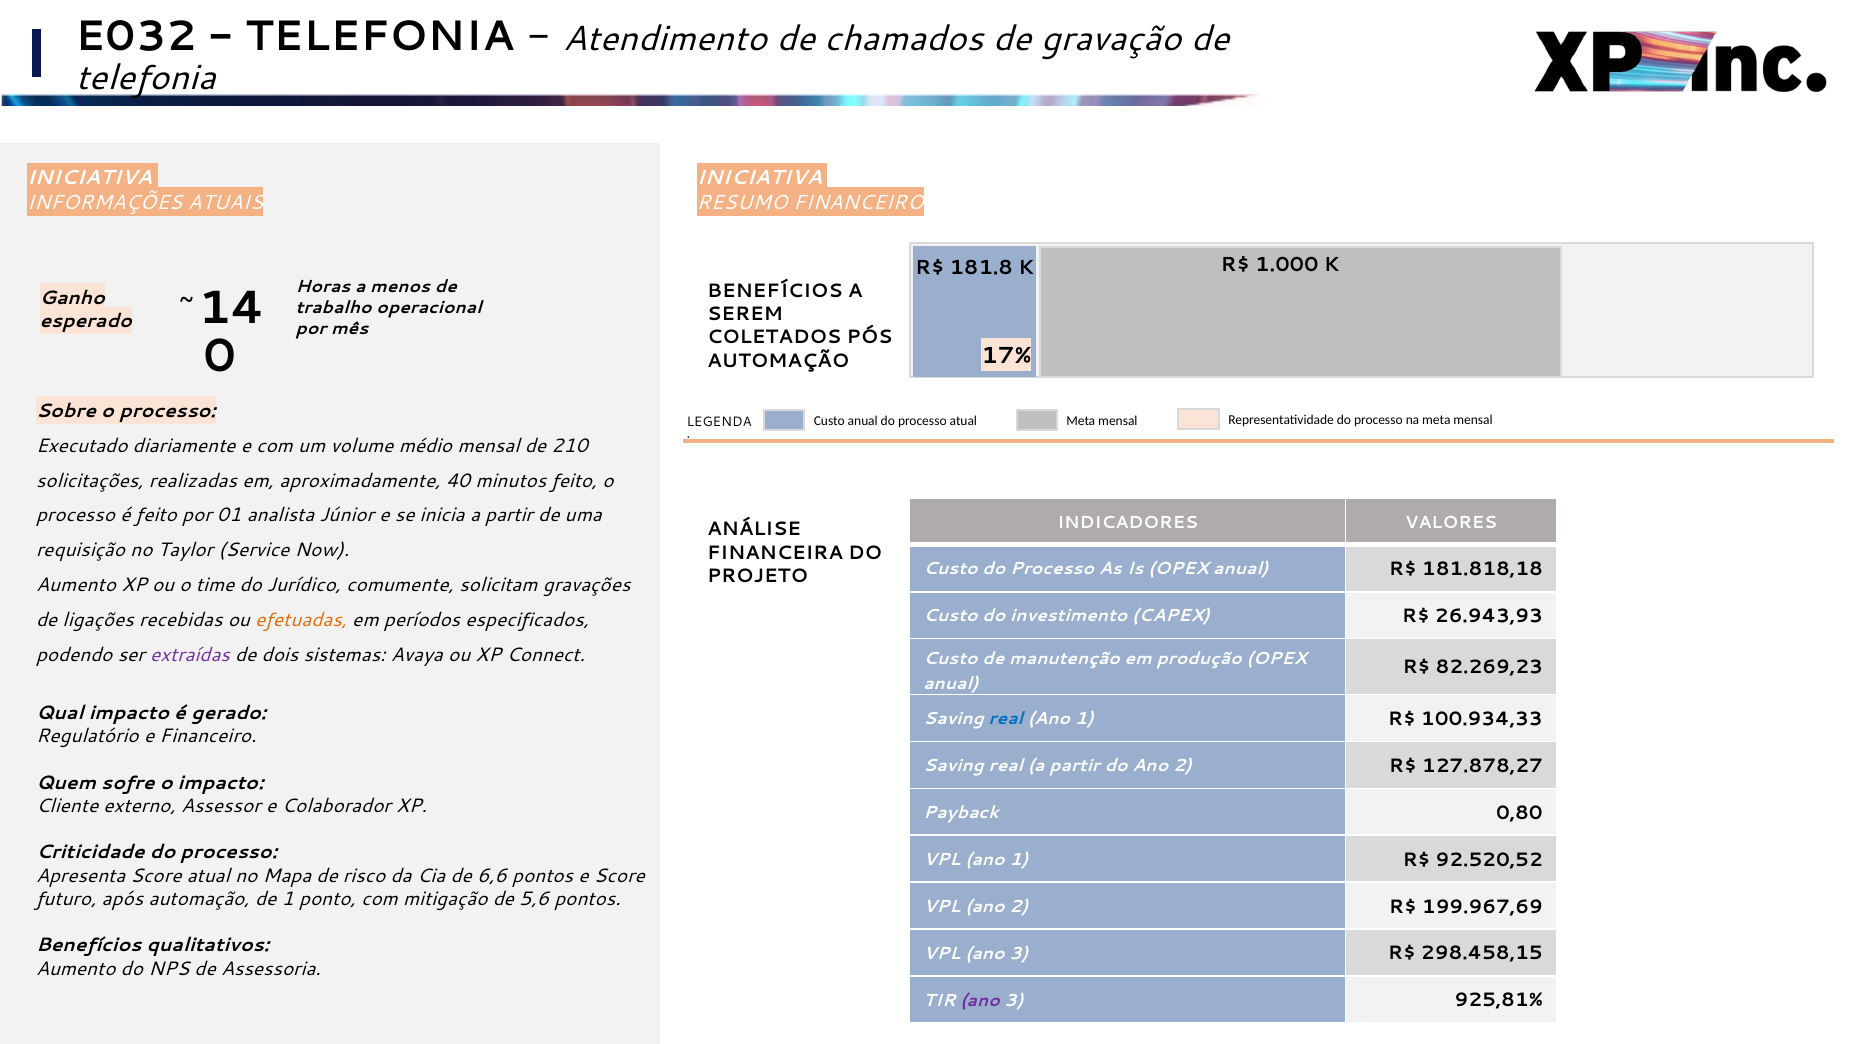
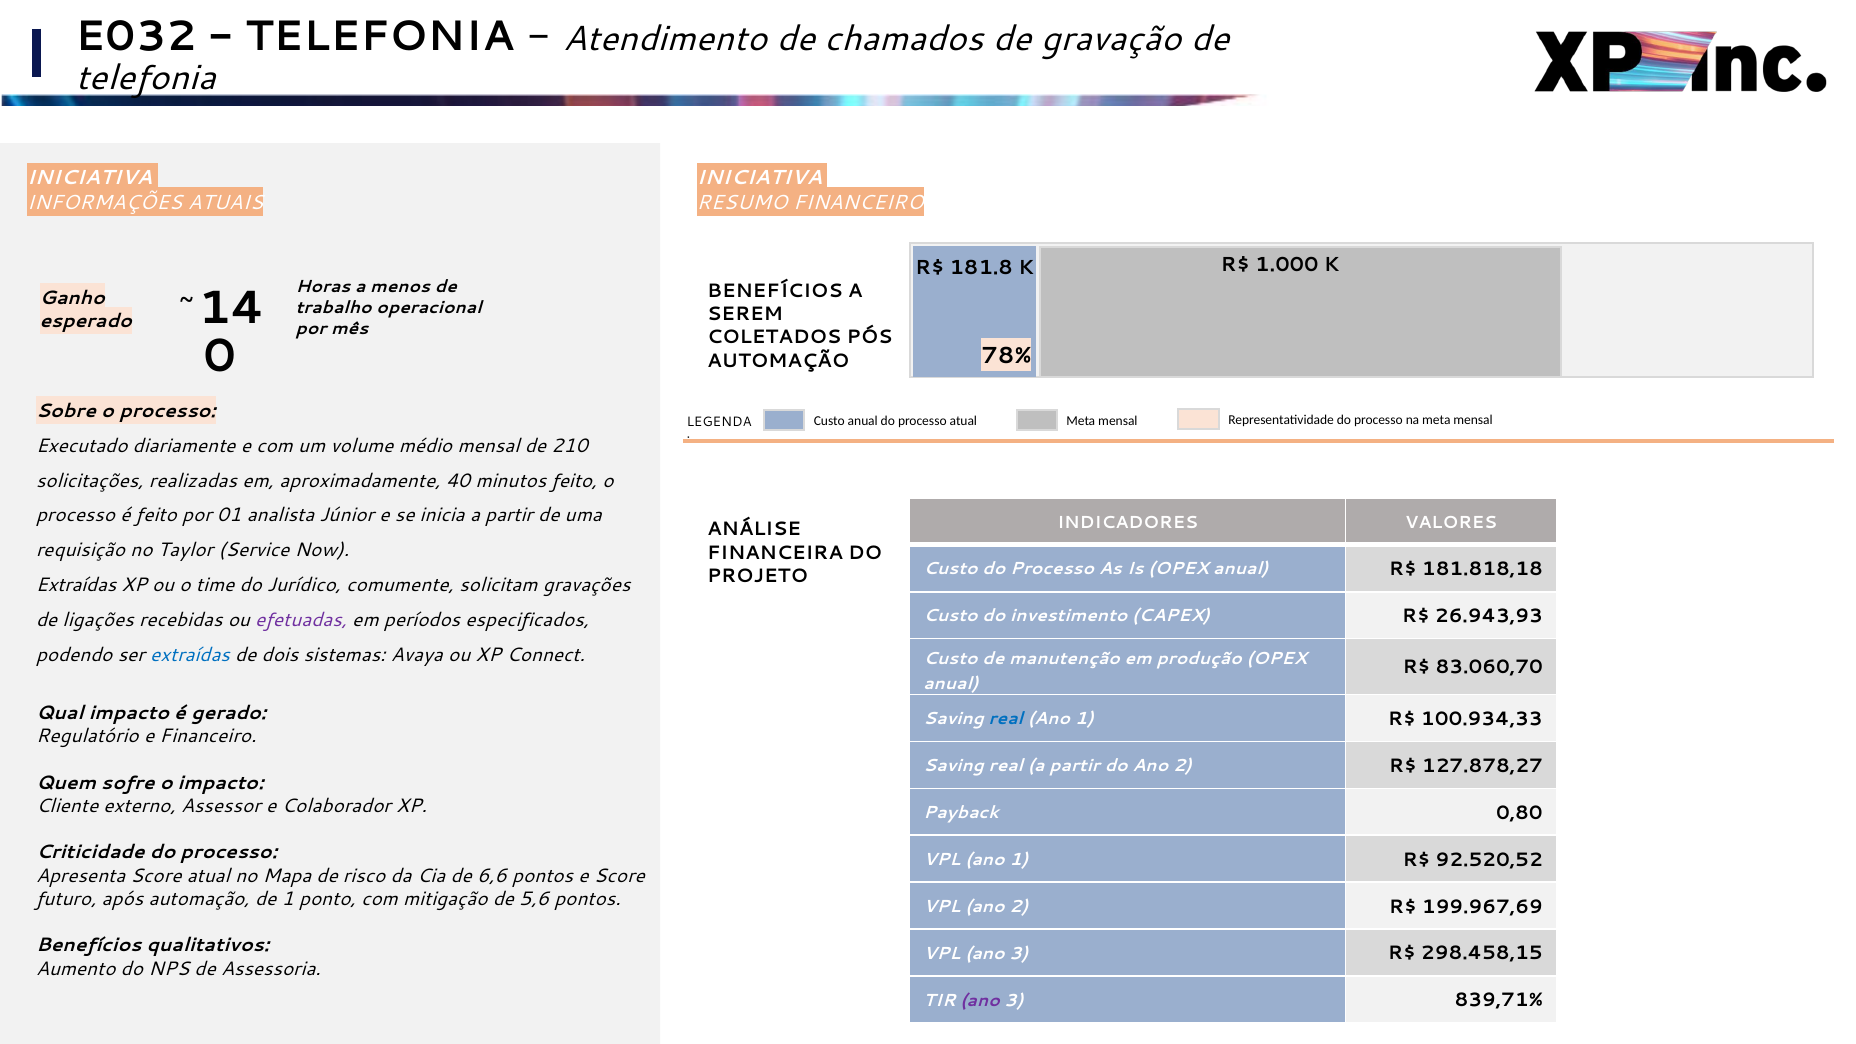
17%: 17% -> 78% (1006, 356)
Aumento: Aumento -> Extraídas (76, 585)
efetuadas colour: orange -> purple (301, 620)
extraídas colour: purple -> blue (190, 655)
82.269,23: 82.269,23 -> 83.060,70 (1489, 668)
925,81%: 925,81% -> 839,71% (1499, 1000)
